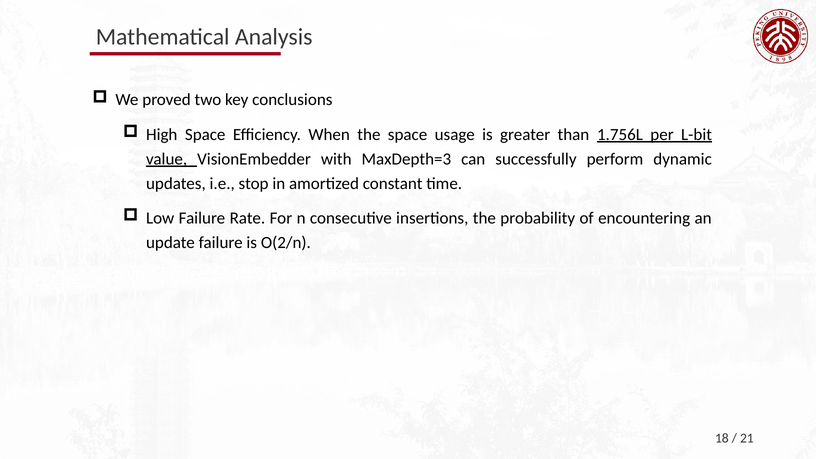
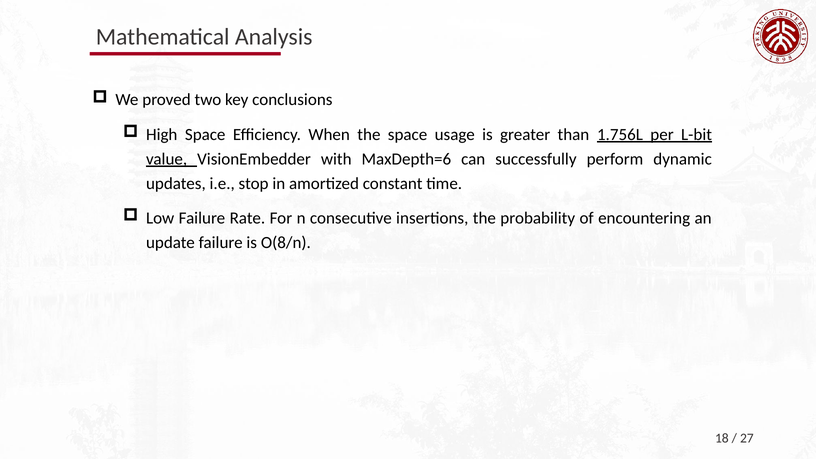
MaxDepth=3: MaxDepth=3 -> MaxDepth=6 (406, 159)
O(2/n: O(2/n -> O(8/n (286, 243)
21: 21 -> 27 (747, 438)
